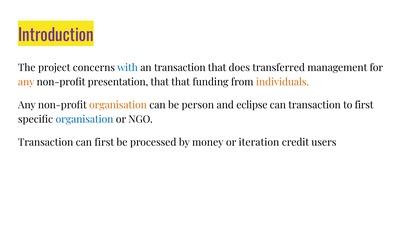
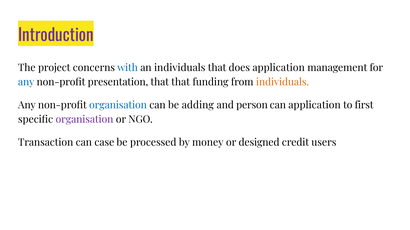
an transaction: transaction -> individuals (180, 68)
does transferred: transferred -> application (279, 68)
any colour: orange -> blue (26, 82)
organisation colour: orange -> blue (118, 106)
person: person -> adding (198, 106)
eclipse: eclipse -> person (252, 106)
can transaction: transaction -> application (315, 106)
organisation colour: blue -> purple (84, 120)
can first: first -> case (104, 143)
iteration: iteration -> designed (259, 143)
